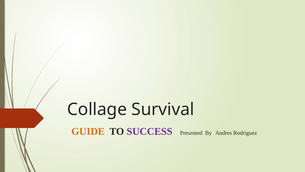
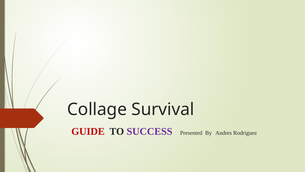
GUIDE colour: orange -> red (88, 131)
